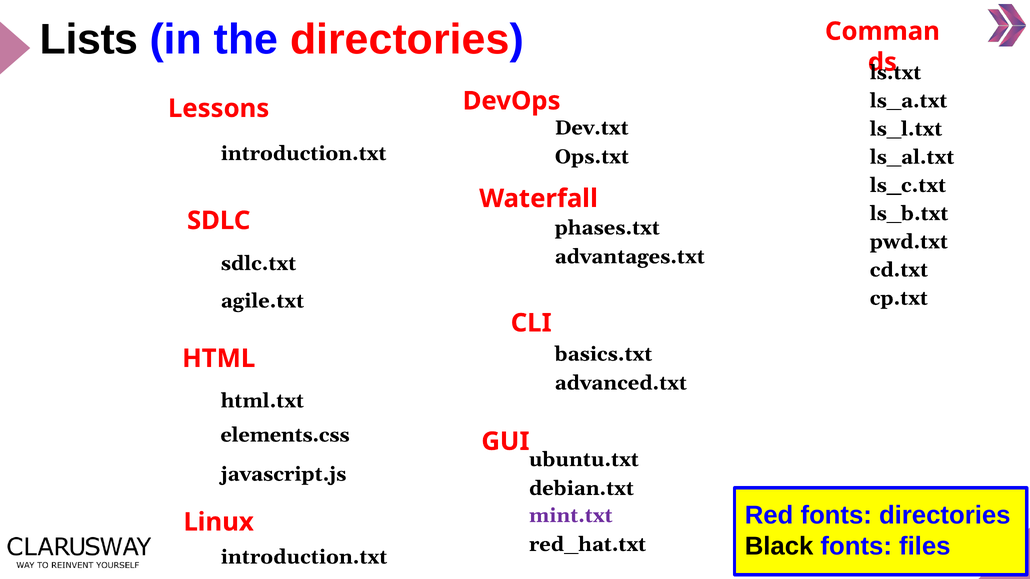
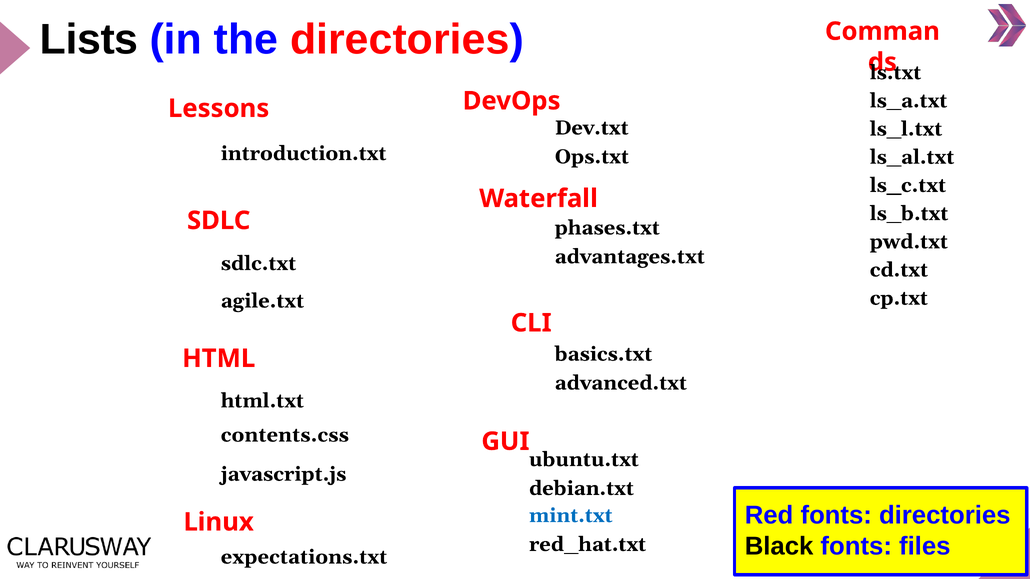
elements.css: elements.css -> contents.css (285, 435)
mint.txt colour: purple -> blue (571, 516)
introduction.txt: introduction.txt -> expectations.txt (304, 557)
